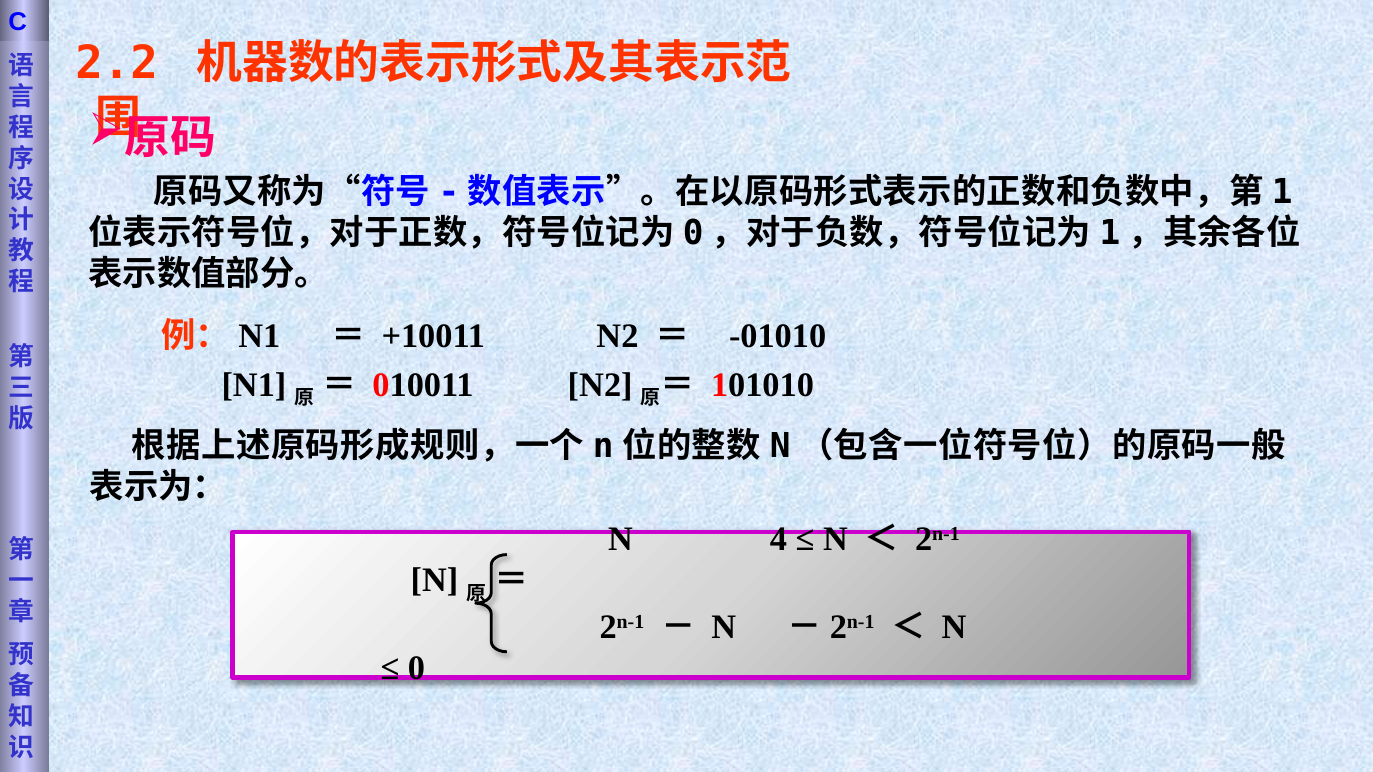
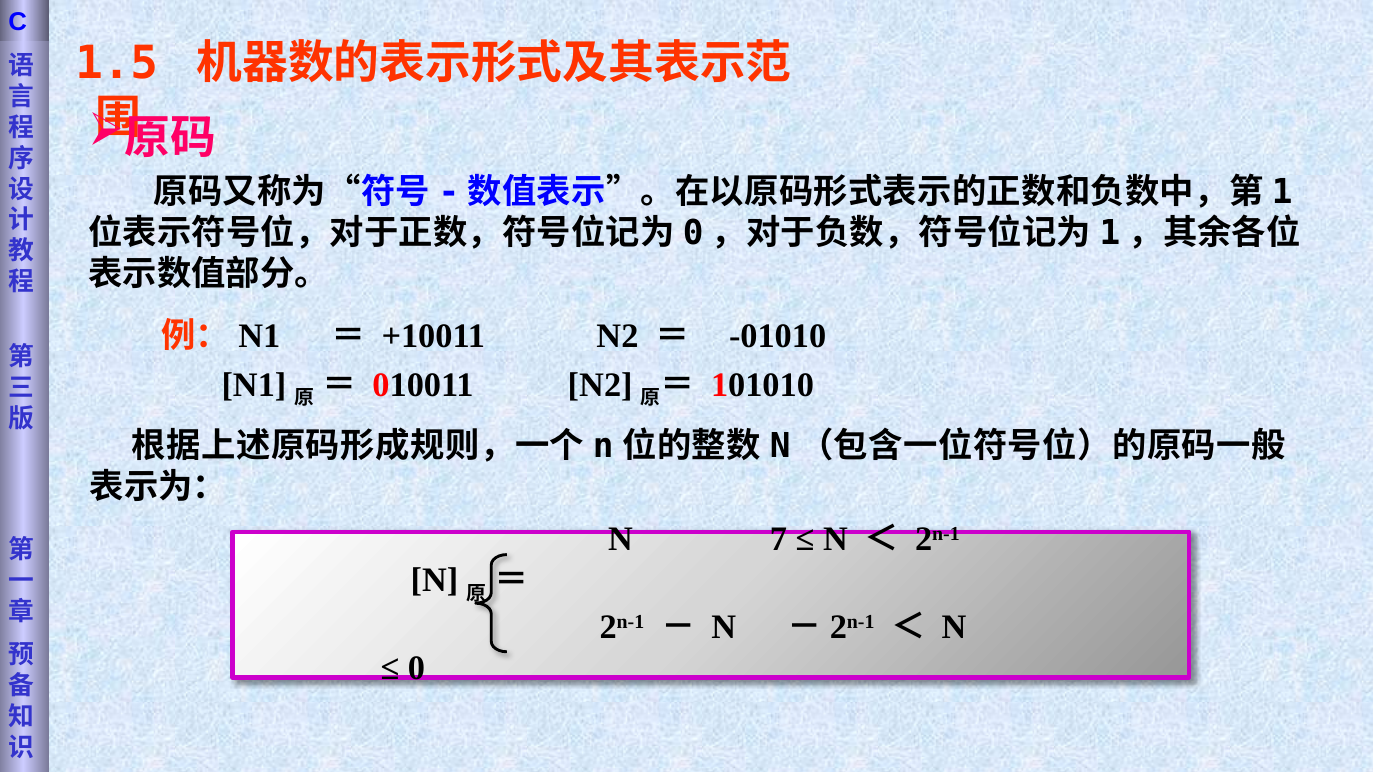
2.2: 2.2 -> 1.5 (117, 63)
4: 4 -> 7 (779, 540)
